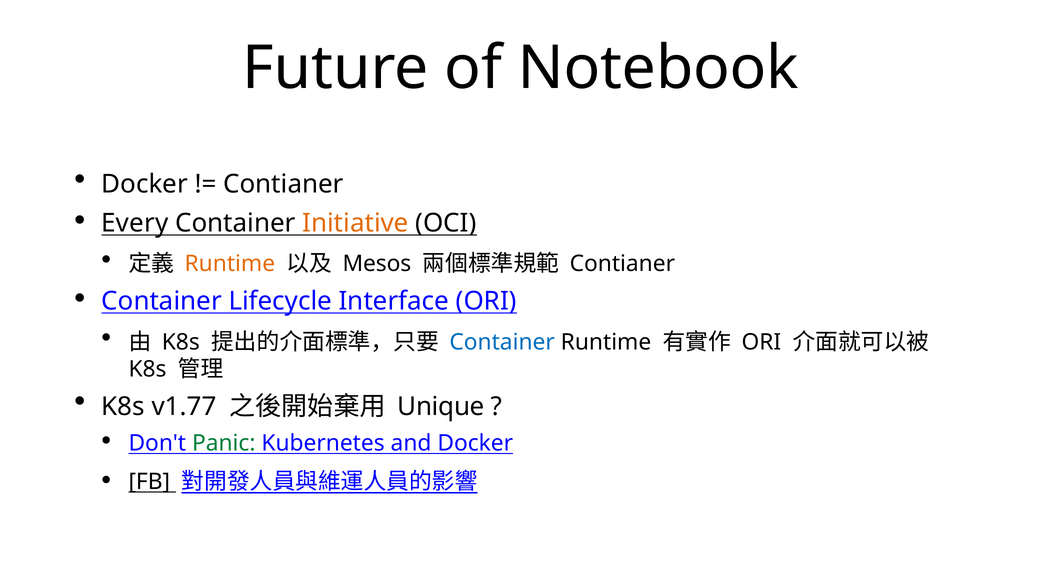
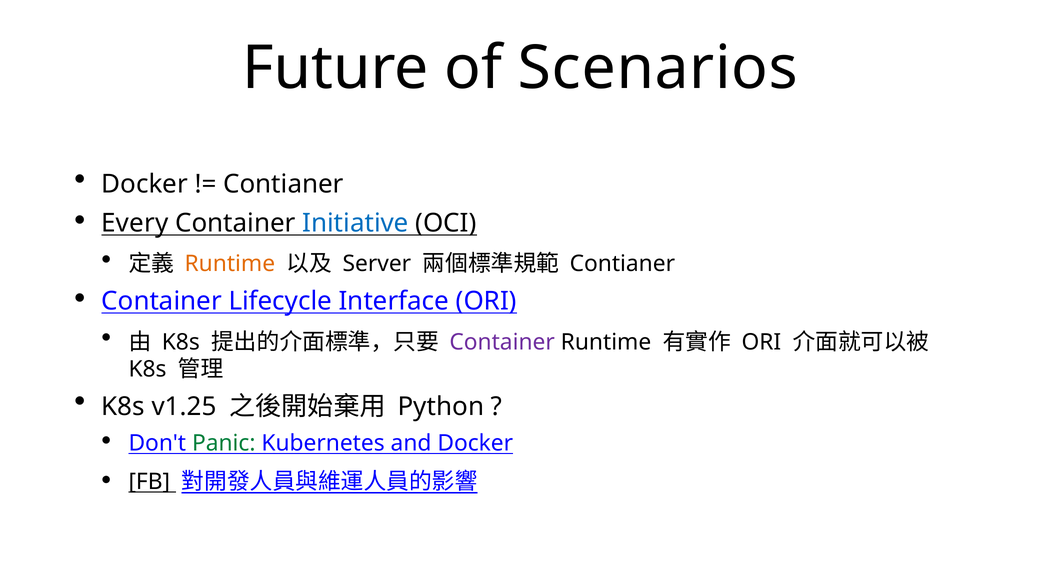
Notebook: Notebook -> Scenarios (658, 68)
Initiative colour: orange -> blue (355, 223)
Mesos: Mesos -> Server (377, 264)
Container colour: blue -> purple (502, 342)
v1.77: v1.77 -> v1.25 (184, 406)
Unique: Unique -> Python (441, 406)
